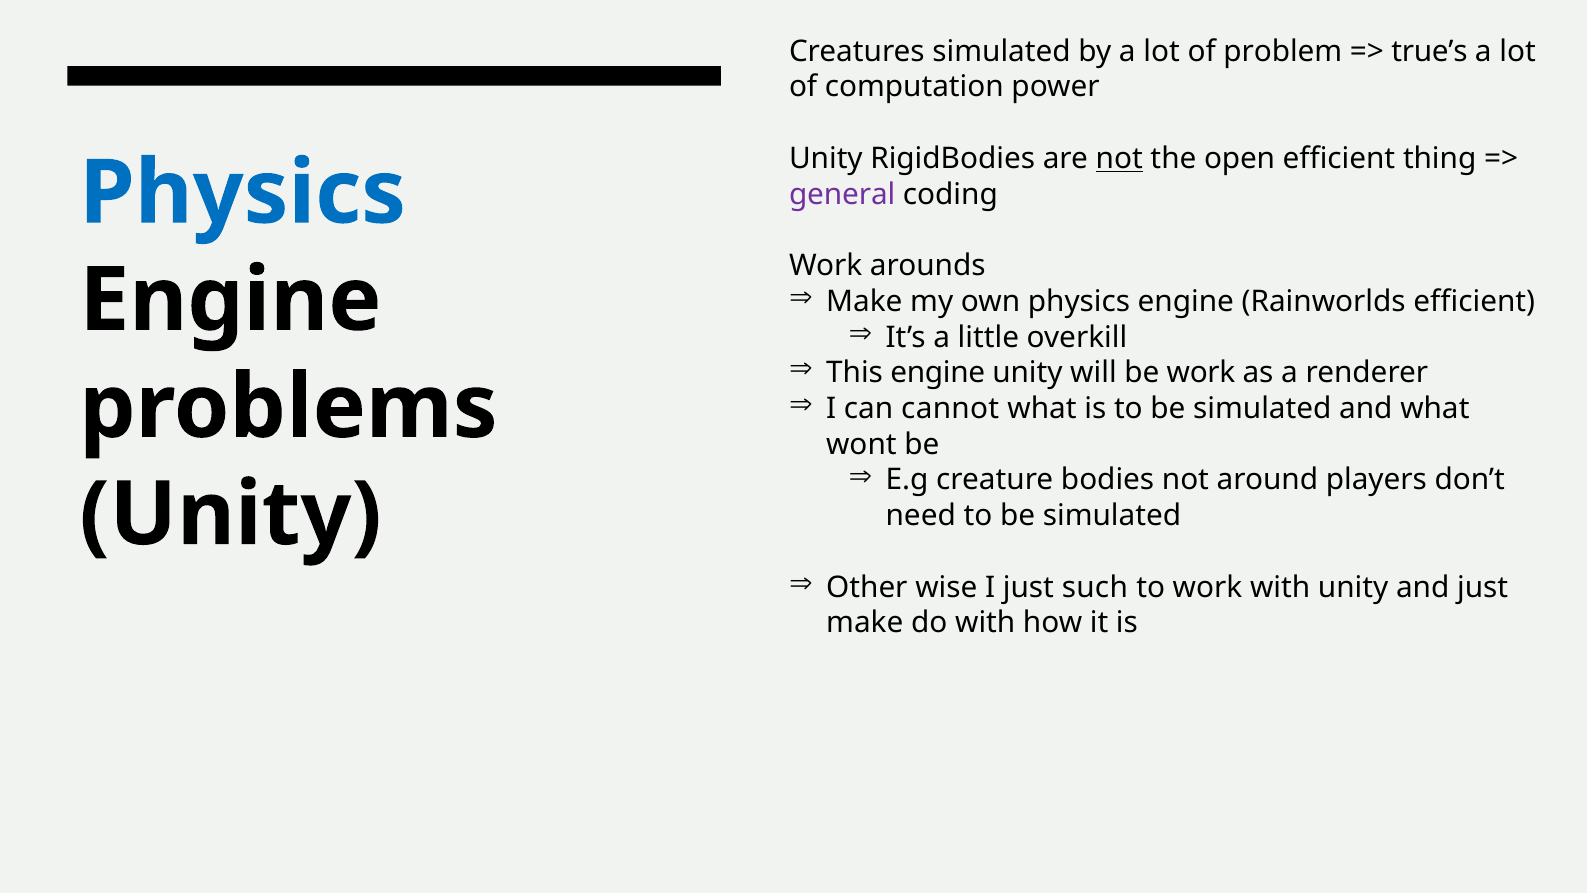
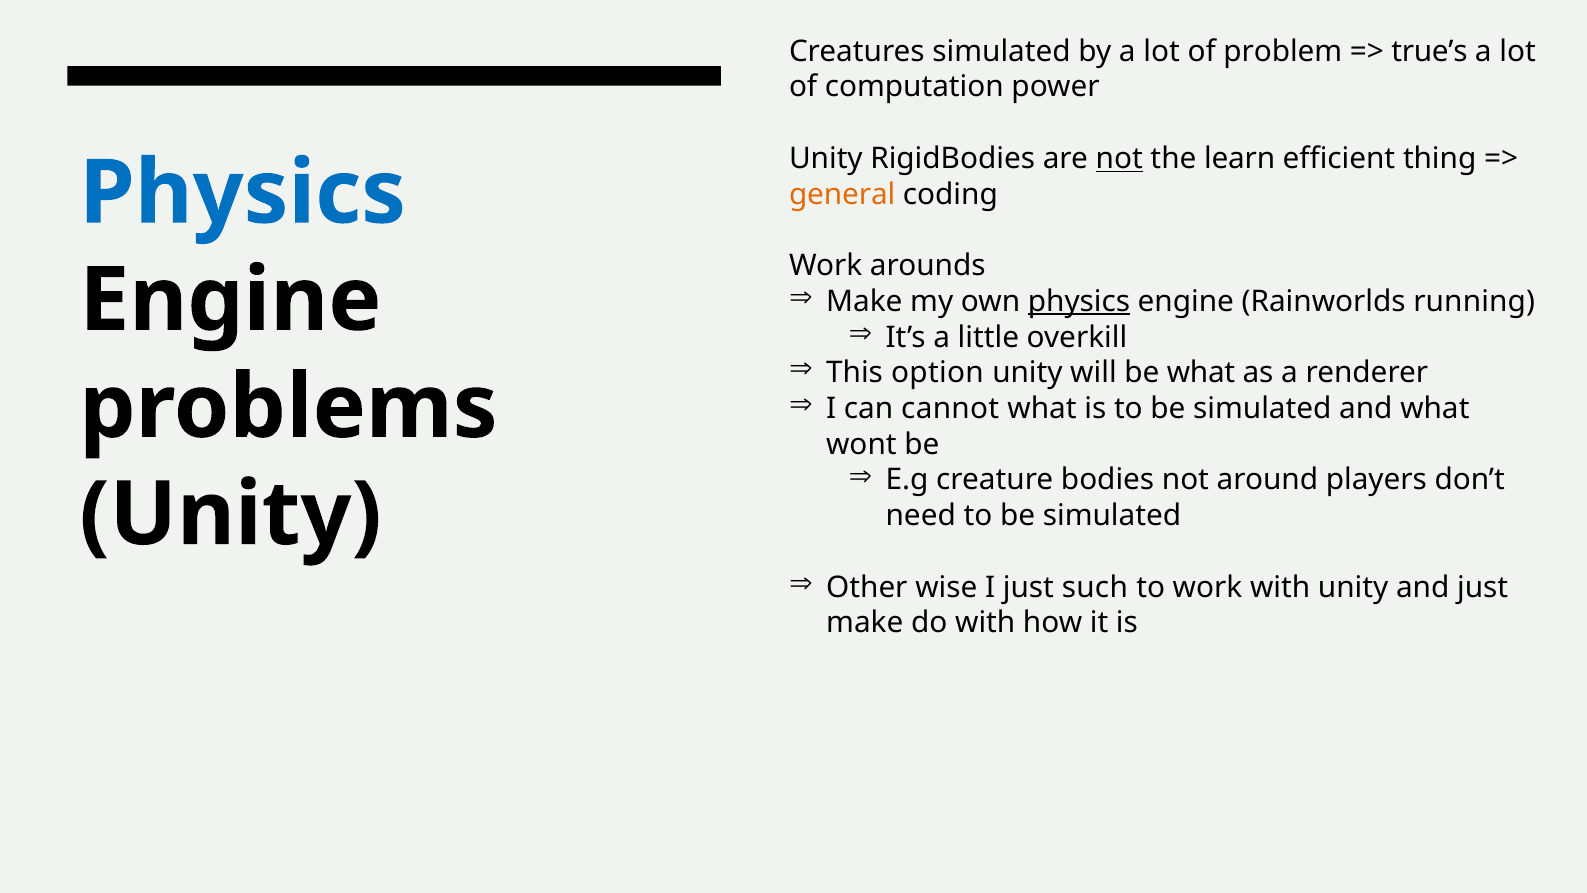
open: open -> learn (1240, 159)
general colour: purple -> orange (842, 194)
physics underline: none -> present (1079, 301)
Rainworlds efficient: efficient -> running (1474, 301)
This engine: engine -> option (937, 373)
be work: work -> what (1201, 373)
